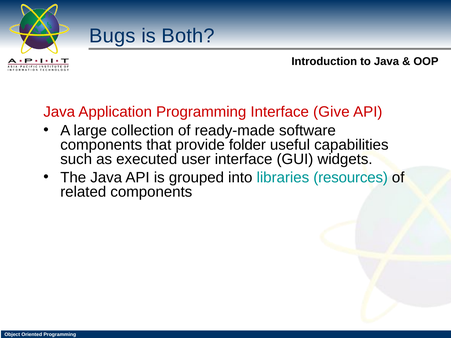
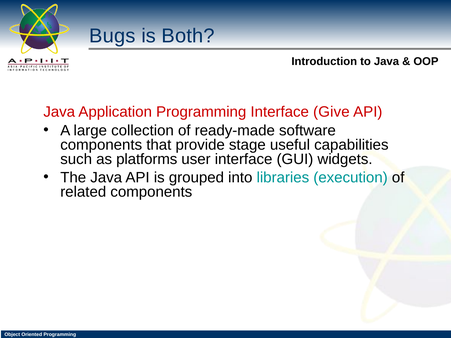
folder: folder -> stage (247, 145)
executed: executed -> platforms (147, 159)
resources: resources -> execution (351, 178)
